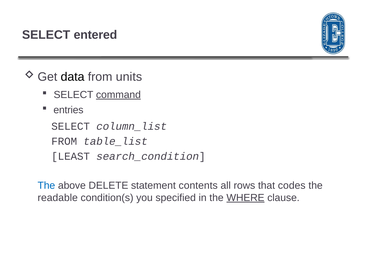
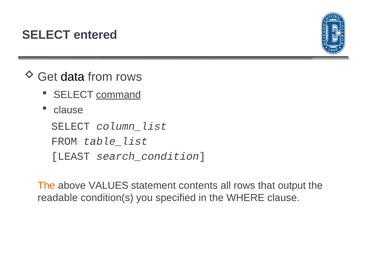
from units: units -> rows (129, 77)
entries: entries -> clause (68, 110)
The colour: blue -> orange (46, 186)
DELETE: DELETE -> VALUES (109, 186)
codes: codes -> output (292, 186)
WHERE underline: present -> none (245, 198)
